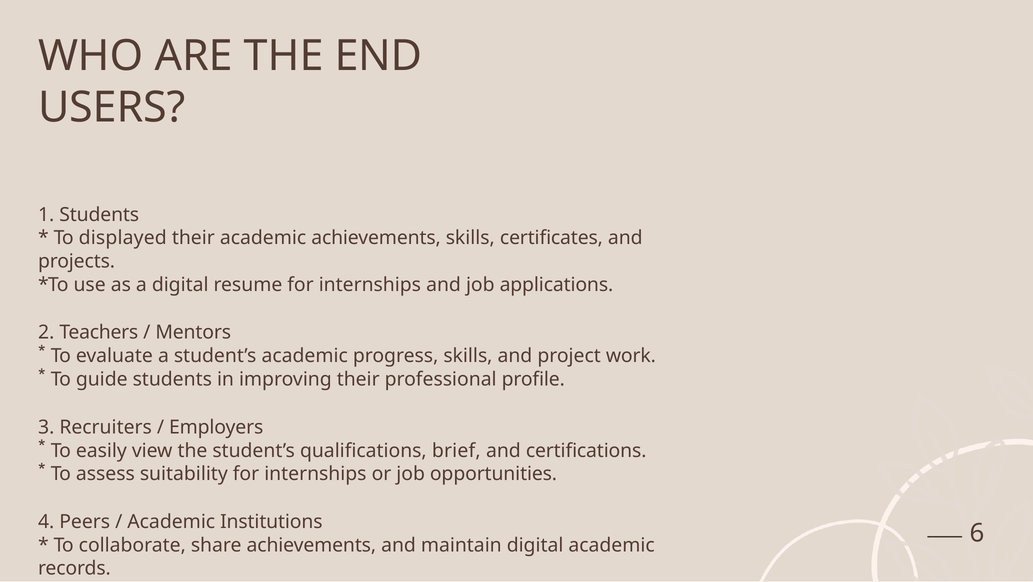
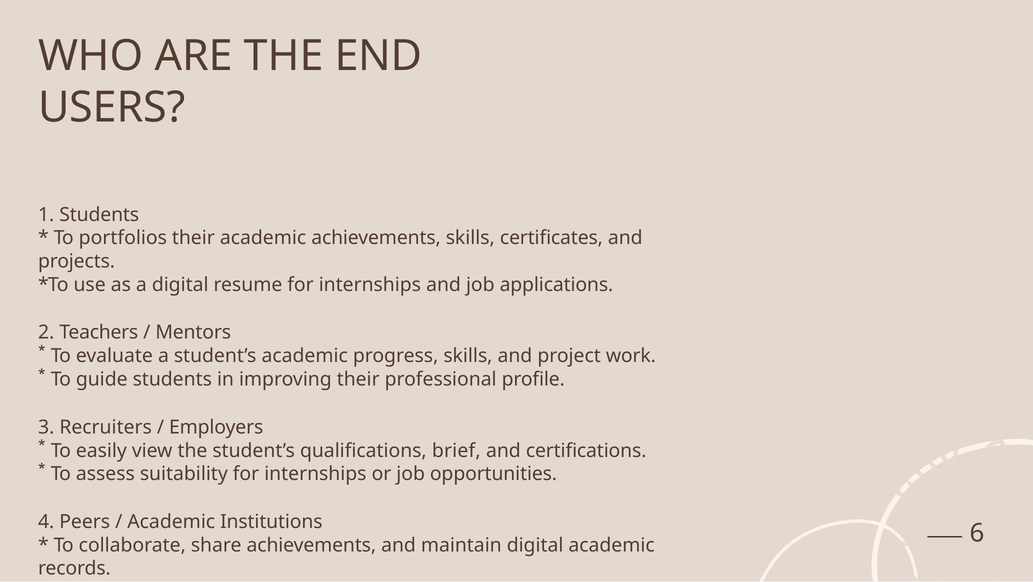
displayed: displayed -> portfolios (123, 238)
